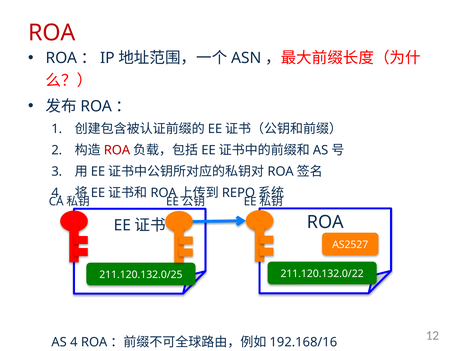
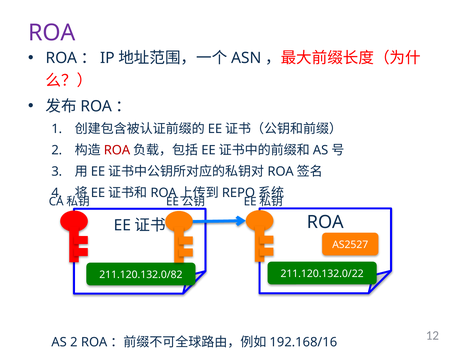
ROA colour: red -> purple (52, 33)
211.120.132.0/25: 211.120.132.0/25 -> 211.120.132.0/82 (141, 274)
AS 4: 4 -> 2 (74, 341)
